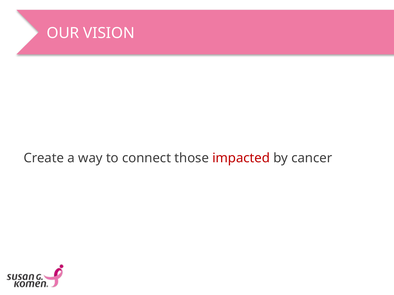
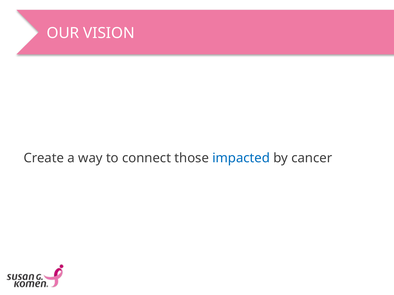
impacted colour: red -> blue (241, 158)
